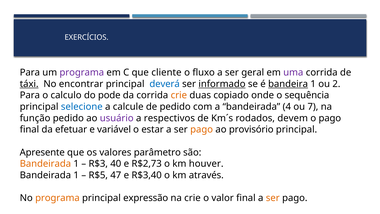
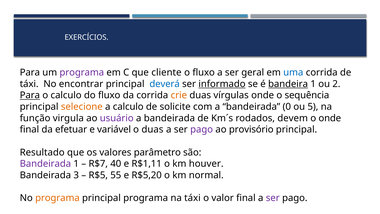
uma colour: purple -> blue (293, 72)
táxi underline: present -> none (29, 84)
Para underline: none -> present (30, 95)
do pode: pode -> fluxo (109, 95)
copiado: copiado -> vírgulas (231, 95)
selecione colour: blue -> orange (82, 107)
a calcule: calcule -> calculo (128, 107)
de pedido: pedido -> solicite (175, 107)
4: 4 -> 0 (287, 107)
7: 7 -> 5 (313, 107)
função pedido: pedido -> virgula (68, 118)
respectivos: respectivos -> bandeirada (169, 118)
o pago: pago -> onde (330, 118)
o estar: estar -> duas (152, 129)
pago colour: orange -> purple (202, 129)
Apresente: Apresente -> Resultado (42, 152)
Bandeirada colour: orange -> purple (45, 164)
R$3: R$3 -> R$7 (98, 164)
R$2,73: R$2,73 -> R$1,11 (147, 164)
1: 1 -> 3 (76, 175)
47: 47 -> 55 (116, 175)
R$3,40: R$3,40 -> R$5,20 (147, 175)
através: através -> normal (206, 175)
principal expressão: expressão -> programa (146, 198)
na crie: crie -> táxi (192, 198)
ser colour: orange -> purple (273, 198)
